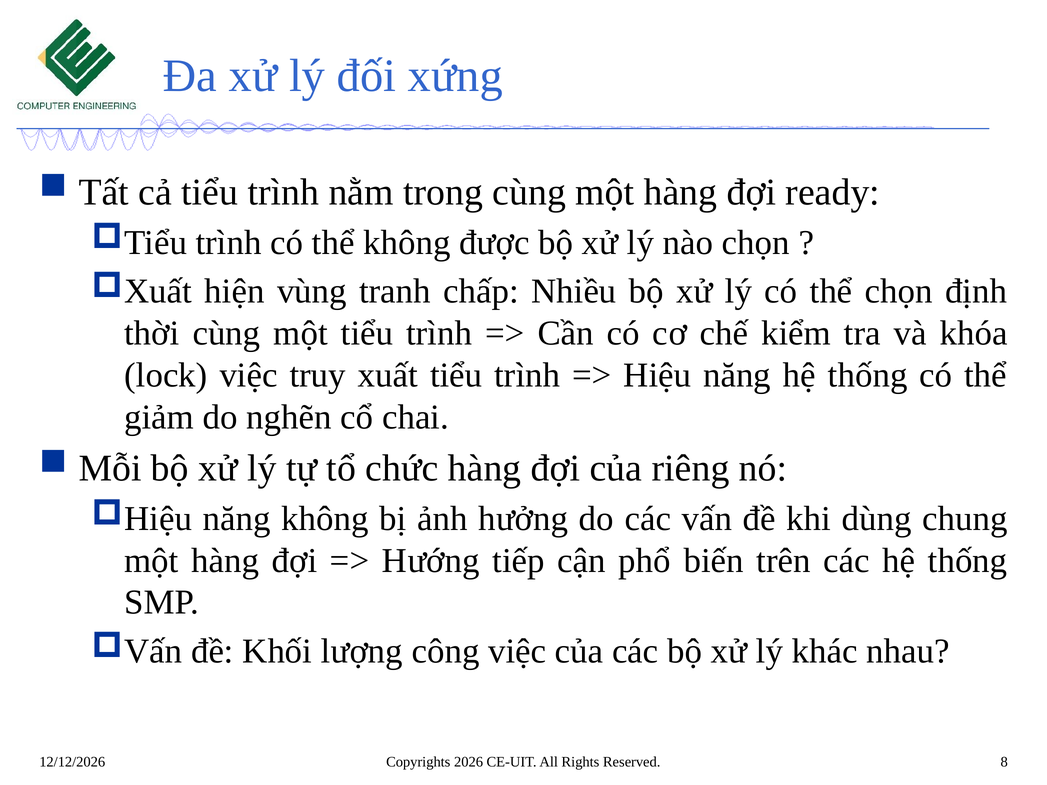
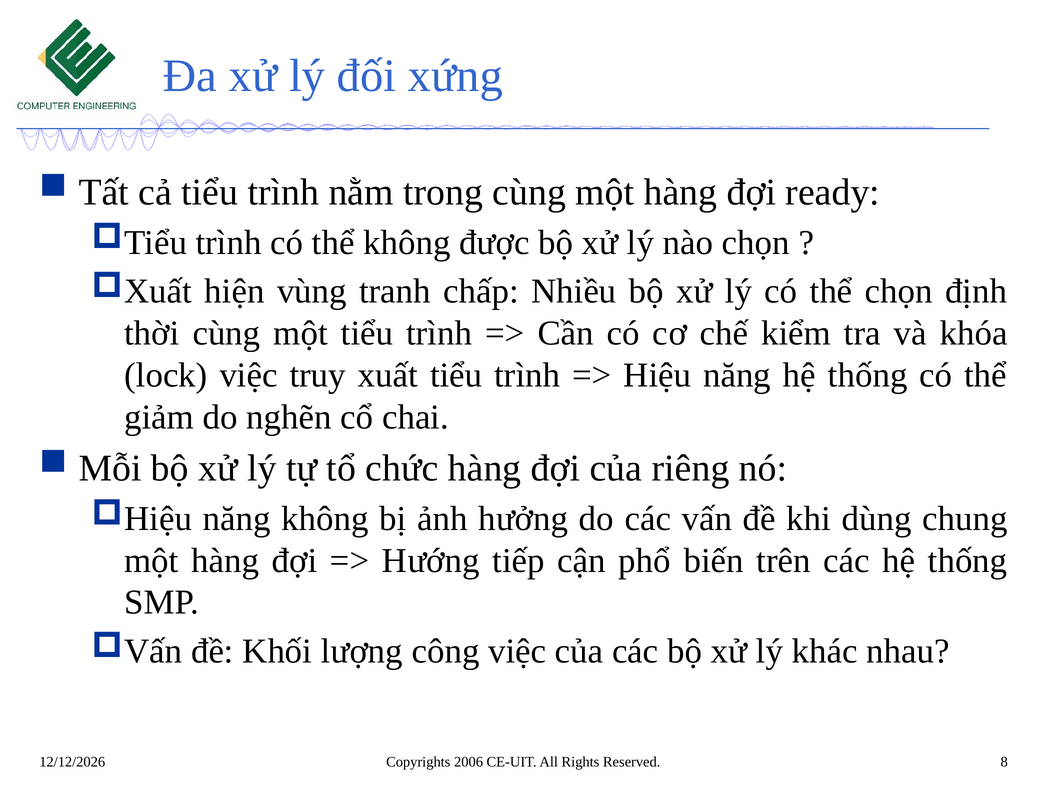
2026: 2026 -> 2006 (469, 762)
